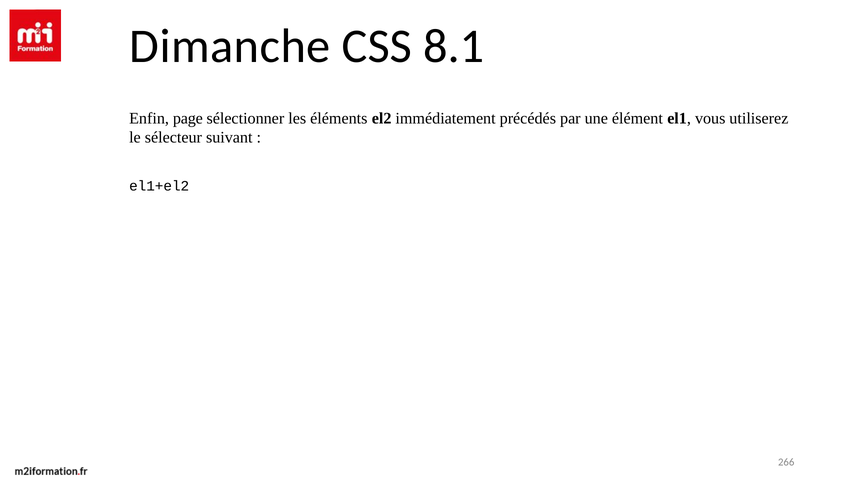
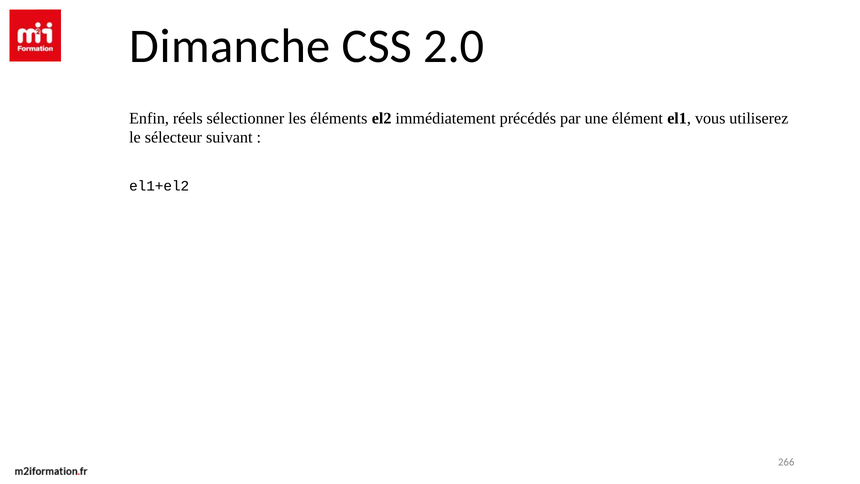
8.1: 8.1 -> 2.0 (454, 46)
page: page -> réels (188, 118)
